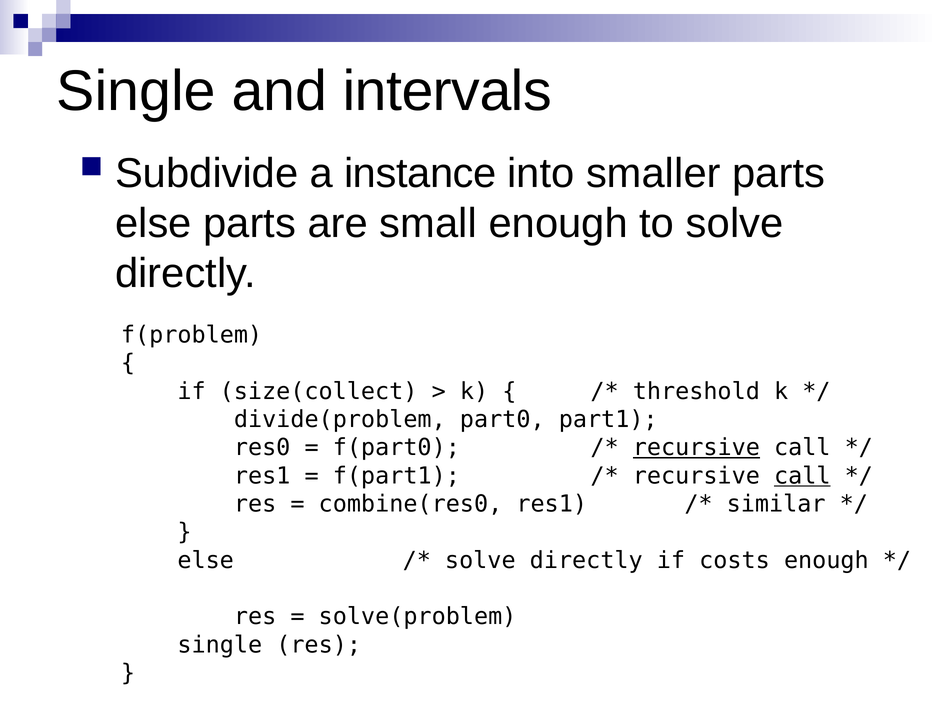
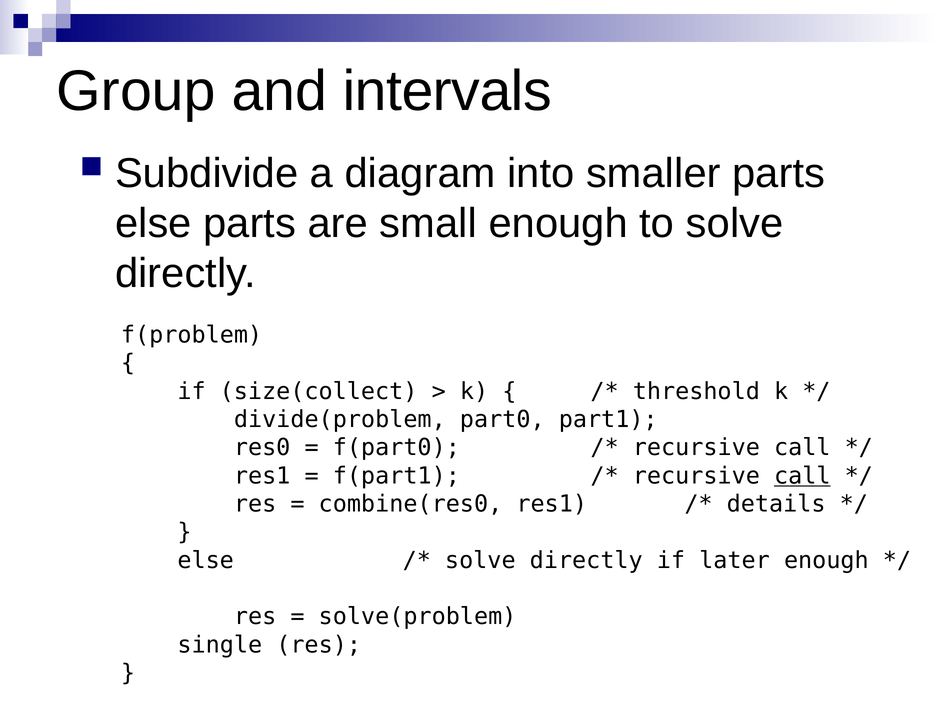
Single: Single -> Group (136, 92)
instance: instance -> diagram (420, 174)
recursive underline: present -> none (696, 448)
similar: similar -> details (776, 504)
costs: costs -> later (735, 561)
